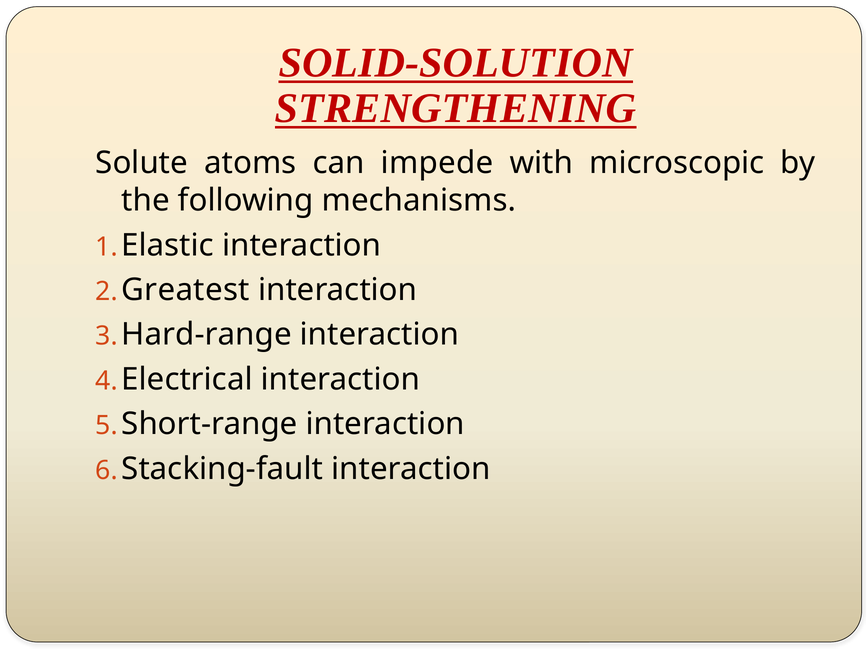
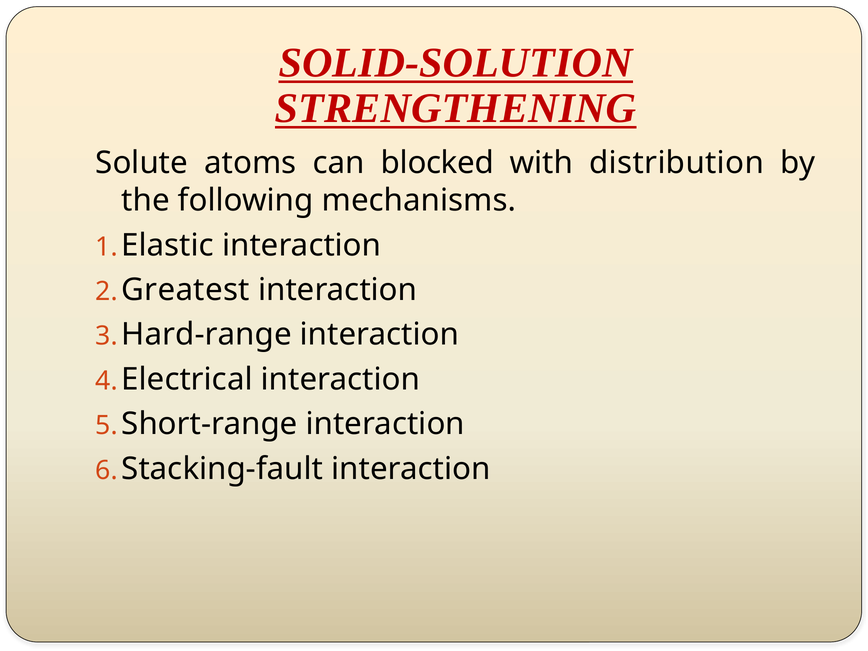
impede: impede -> blocked (437, 163)
microscopic: microscopic -> distribution (677, 163)
